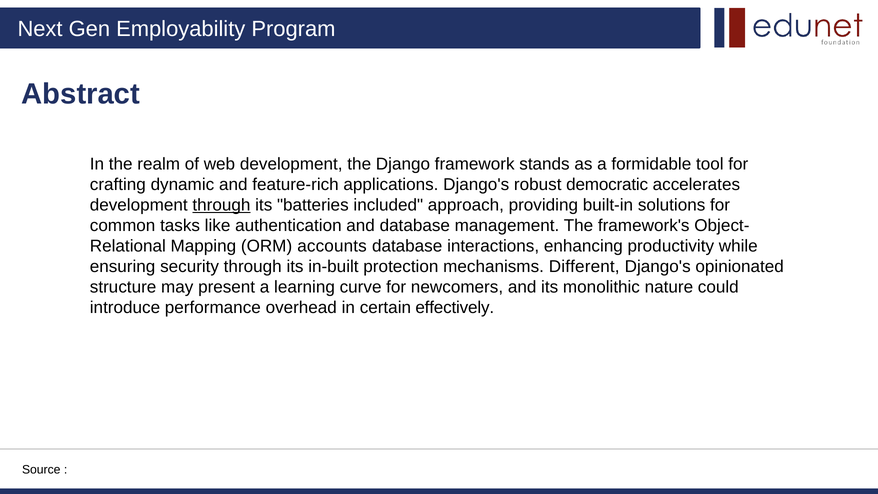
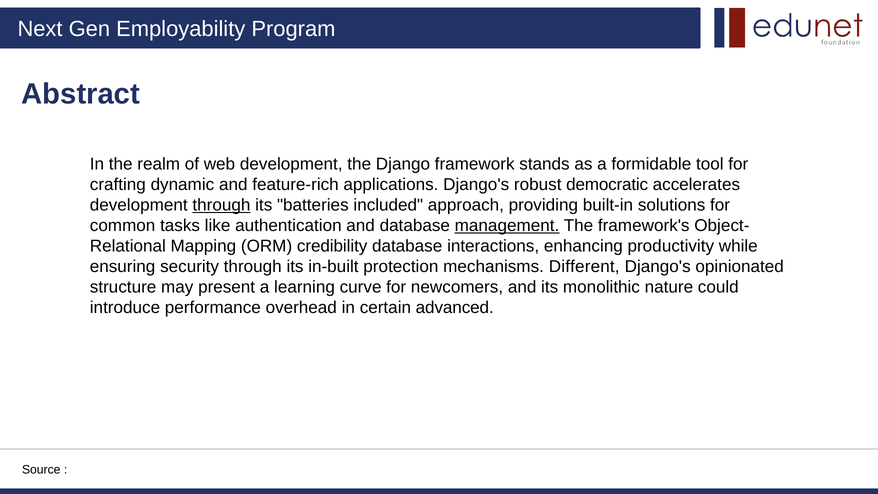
management underline: none -> present (507, 226)
accounts: accounts -> credibility (332, 246)
effectively: effectively -> advanced (455, 308)
